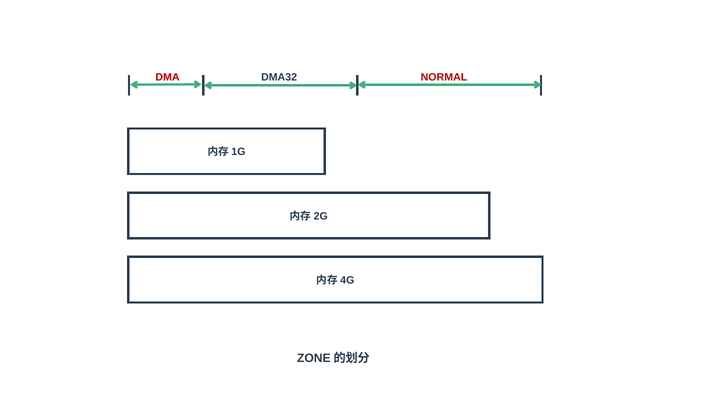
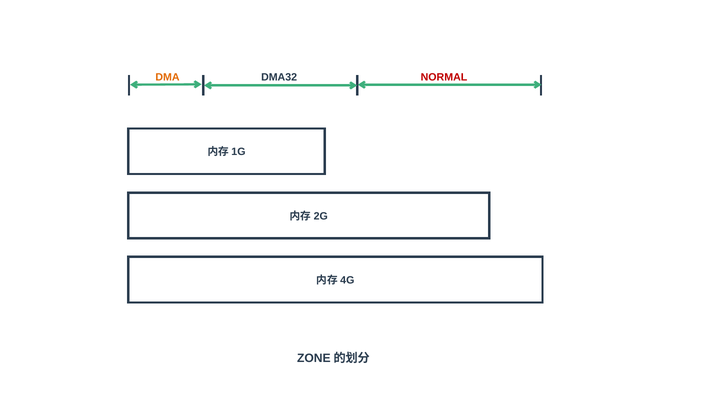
DMA colour: red -> orange (168, 78)
